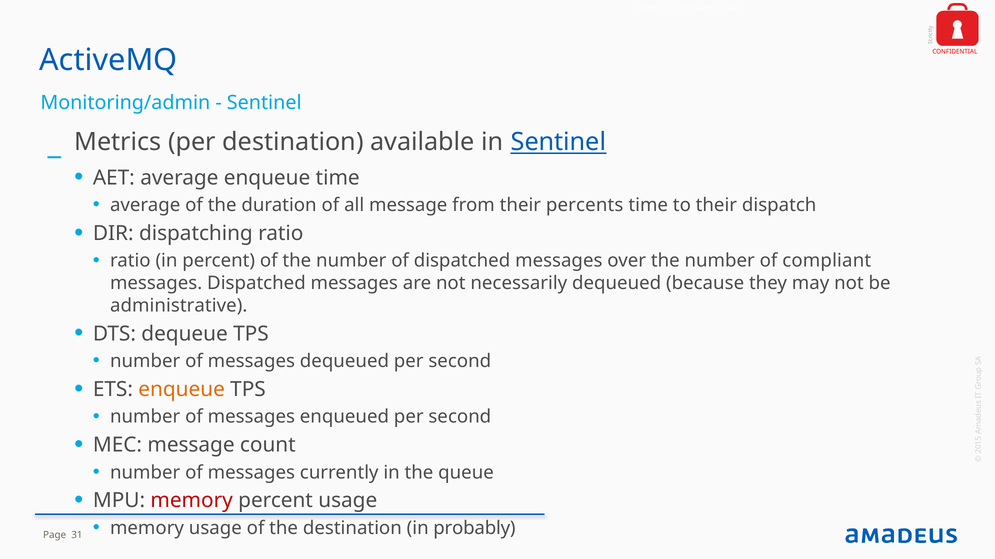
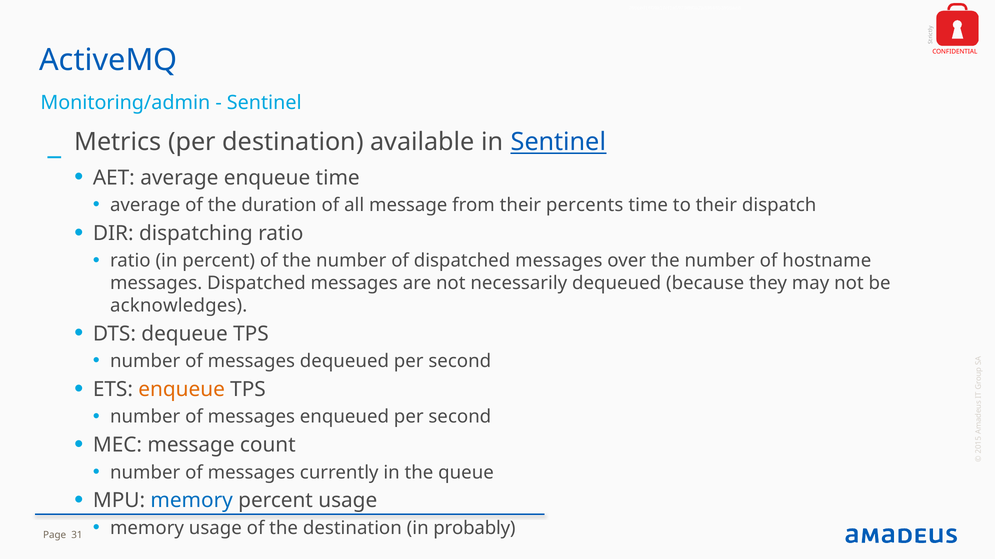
compliant: compliant -> hostname (827, 261)
administrative: administrative -> acknowledges (179, 306)
memory colour: red -> blue (192, 501)
